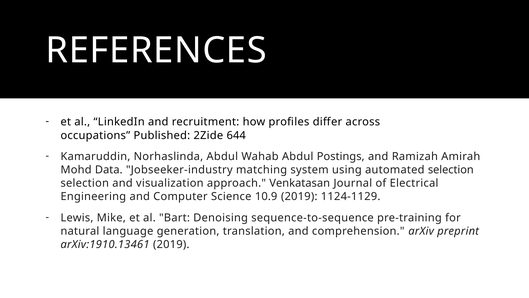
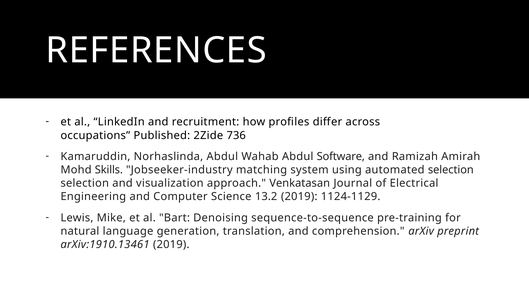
644: 644 -> 736 (236, 135)
Postings: Postings -> Software (341, 156)
Data: Data -> Skills (109, 170)
10.9: 10.9 -> 13.2 (266, 196)
